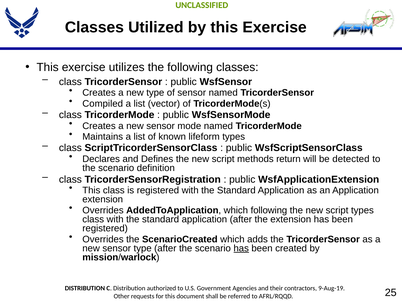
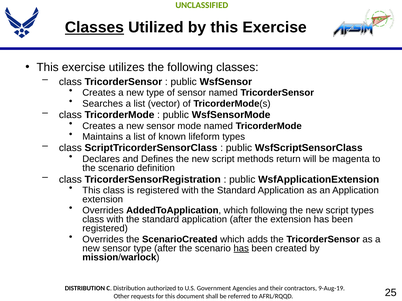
Classes underline: none -> present (94, 27)
Compiled: Compiled -> Searches (103, 104)
detected: detected -> magenta (351, 159)
